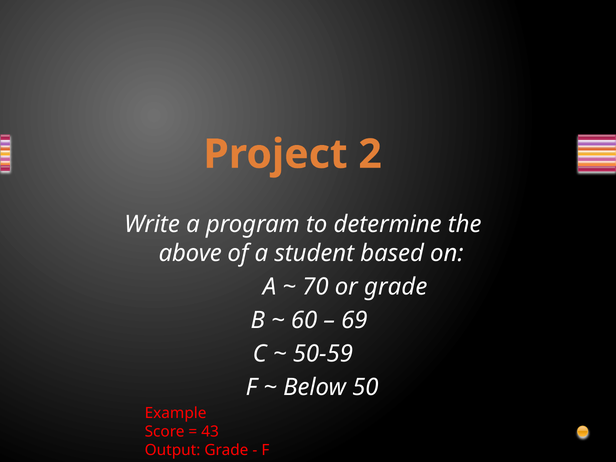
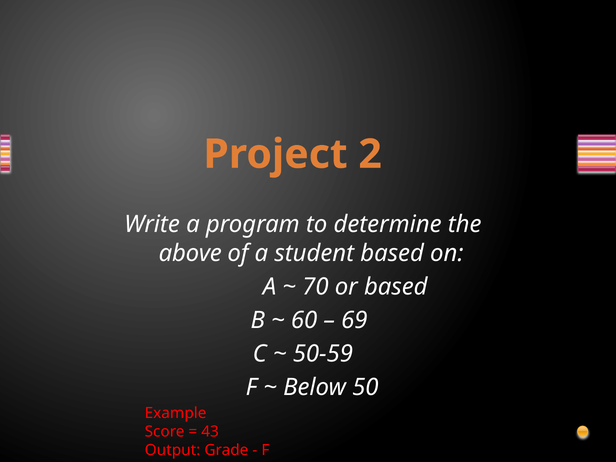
or grade: grade -> based (396, 287)
